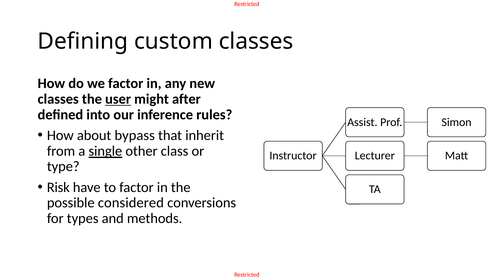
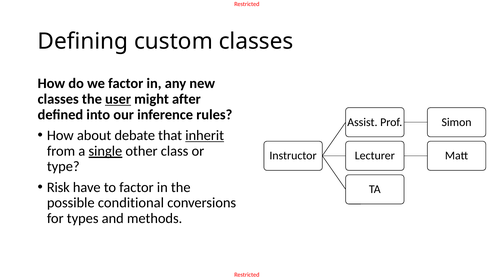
bypass: bypass -> debate (135, 135)
inherit underline: none -> present (205, 135)
considered: considered -> conditional (131, 203)
